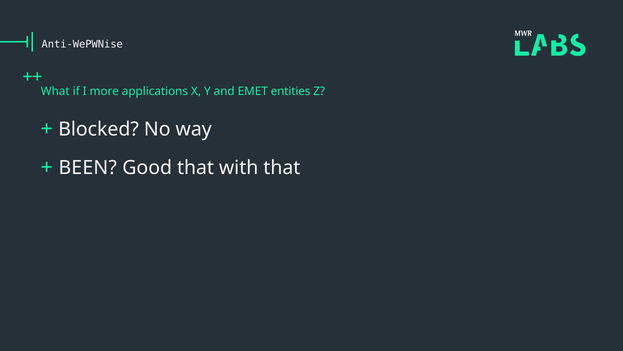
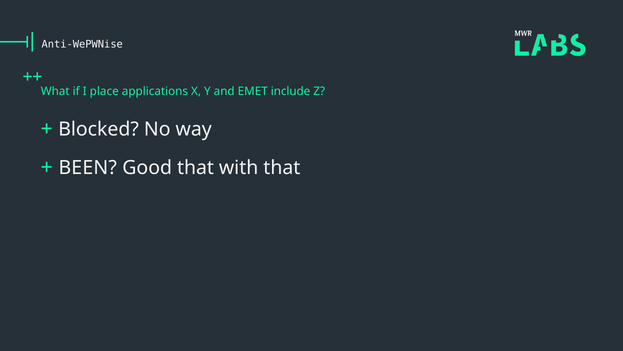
more: more -> place (104, 91)
entities: entities -> include (291, 91)
